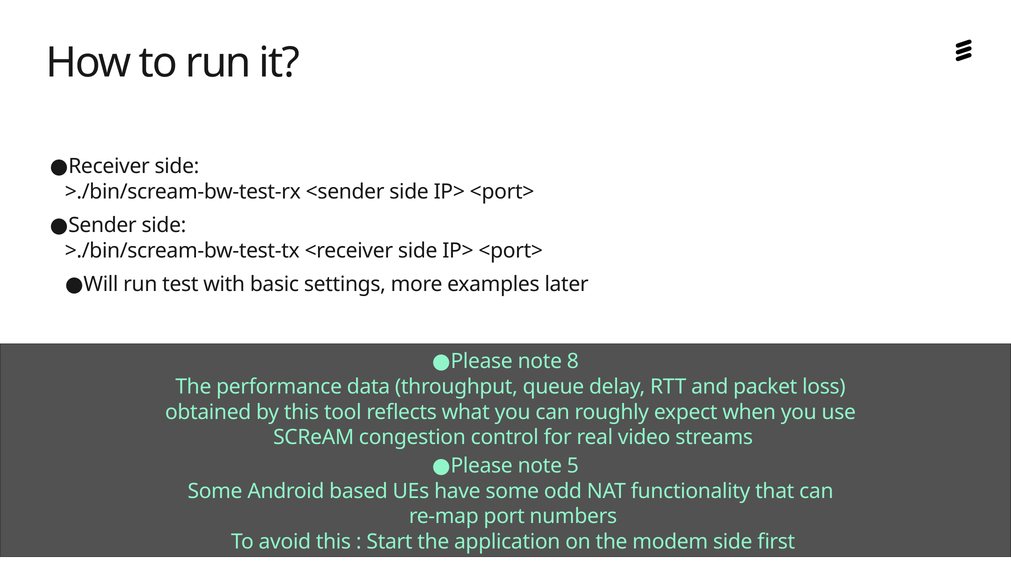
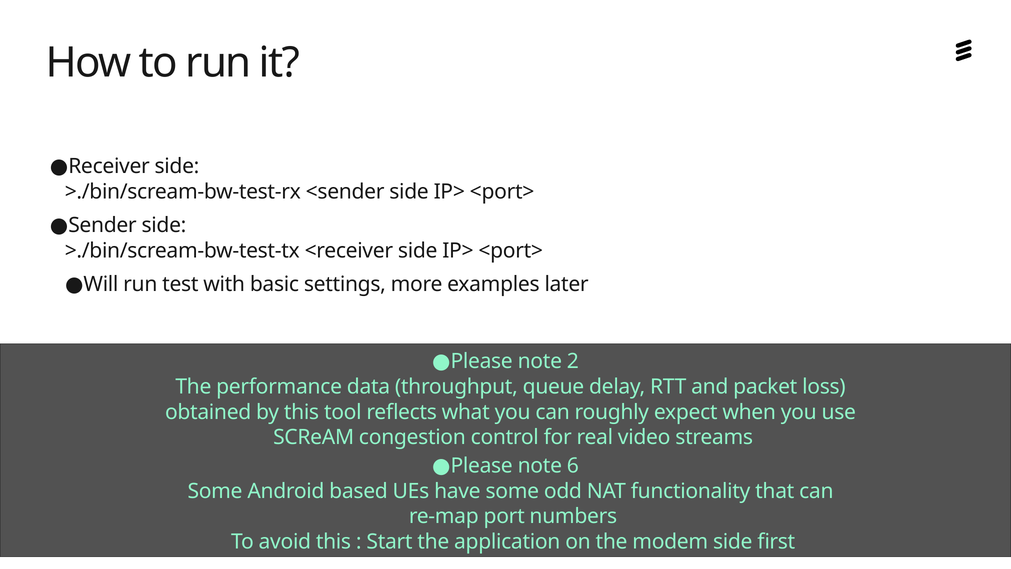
8: 8 -> 2 (573, 361)
5: 5 -> 6 (573, 466)
